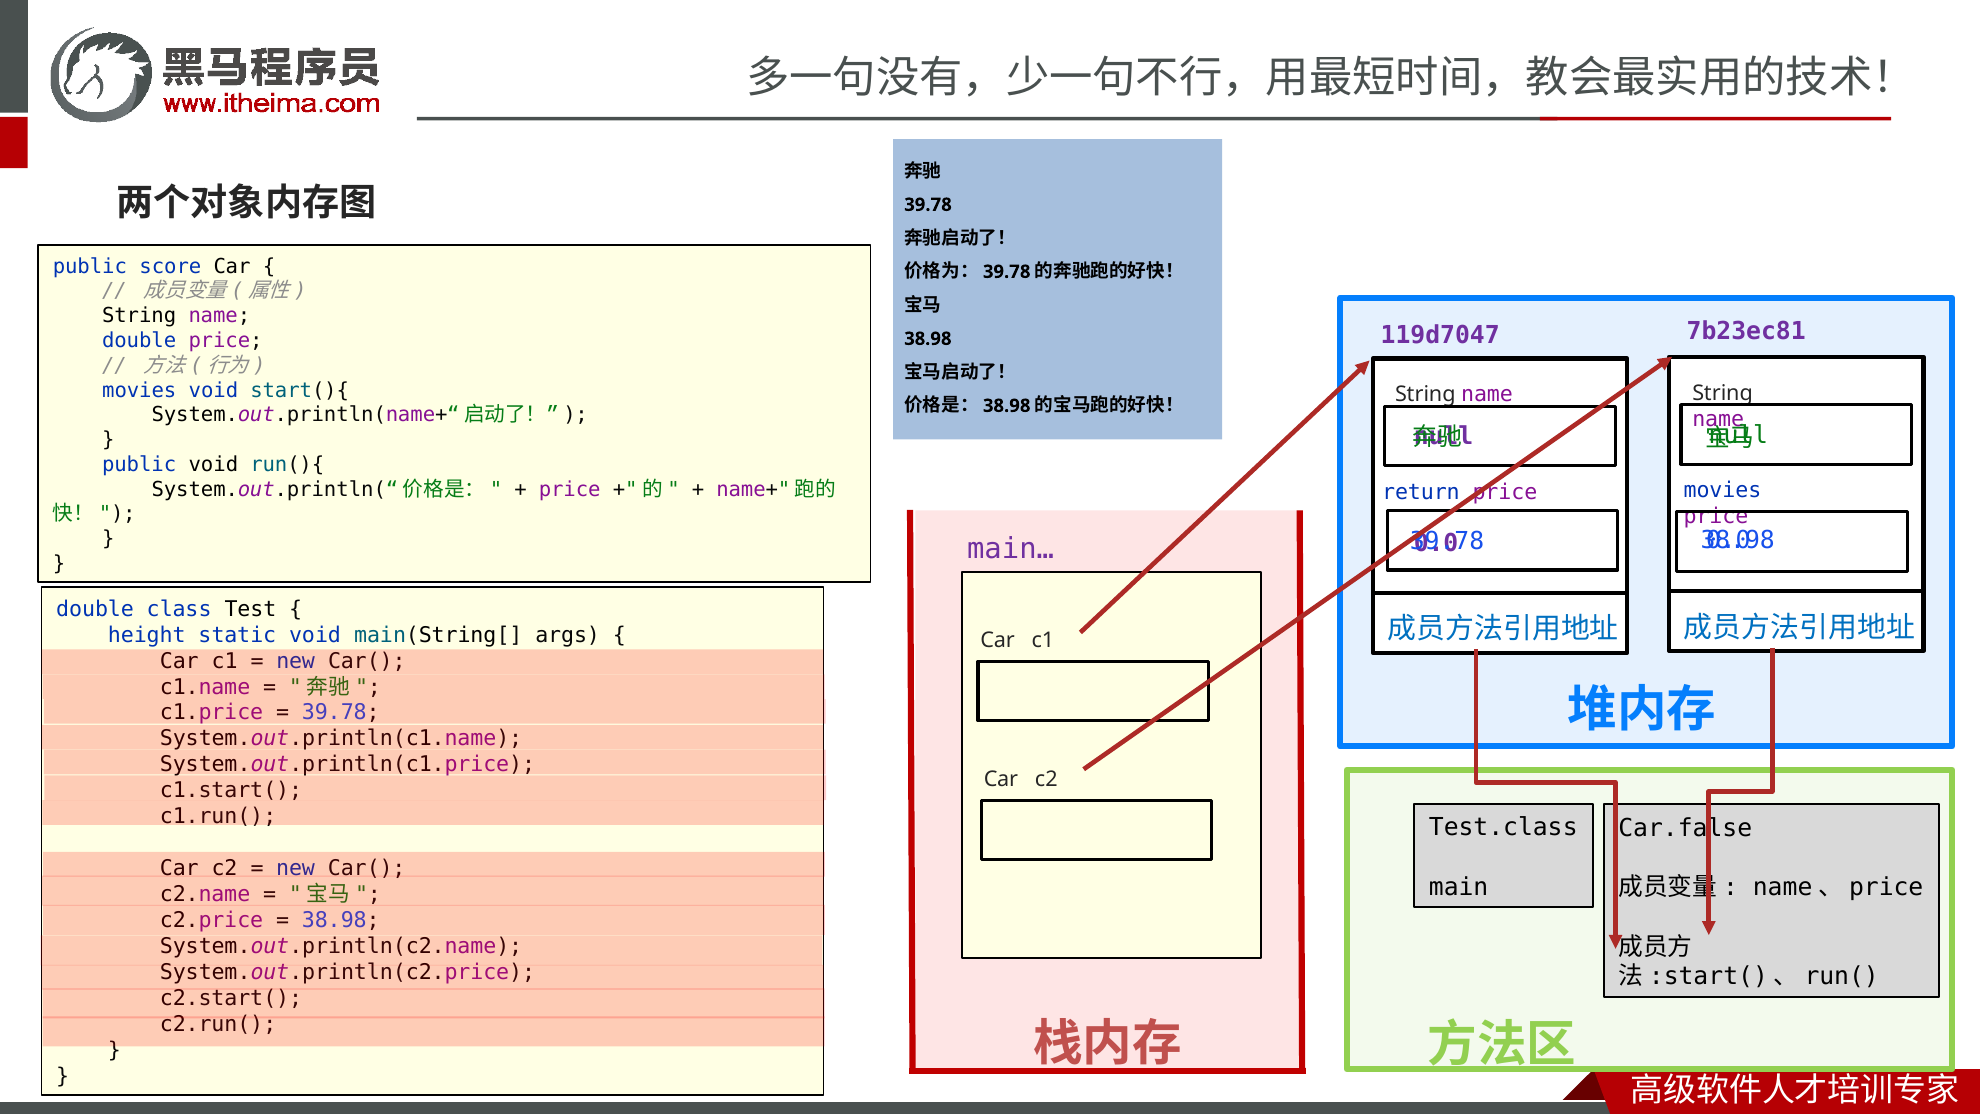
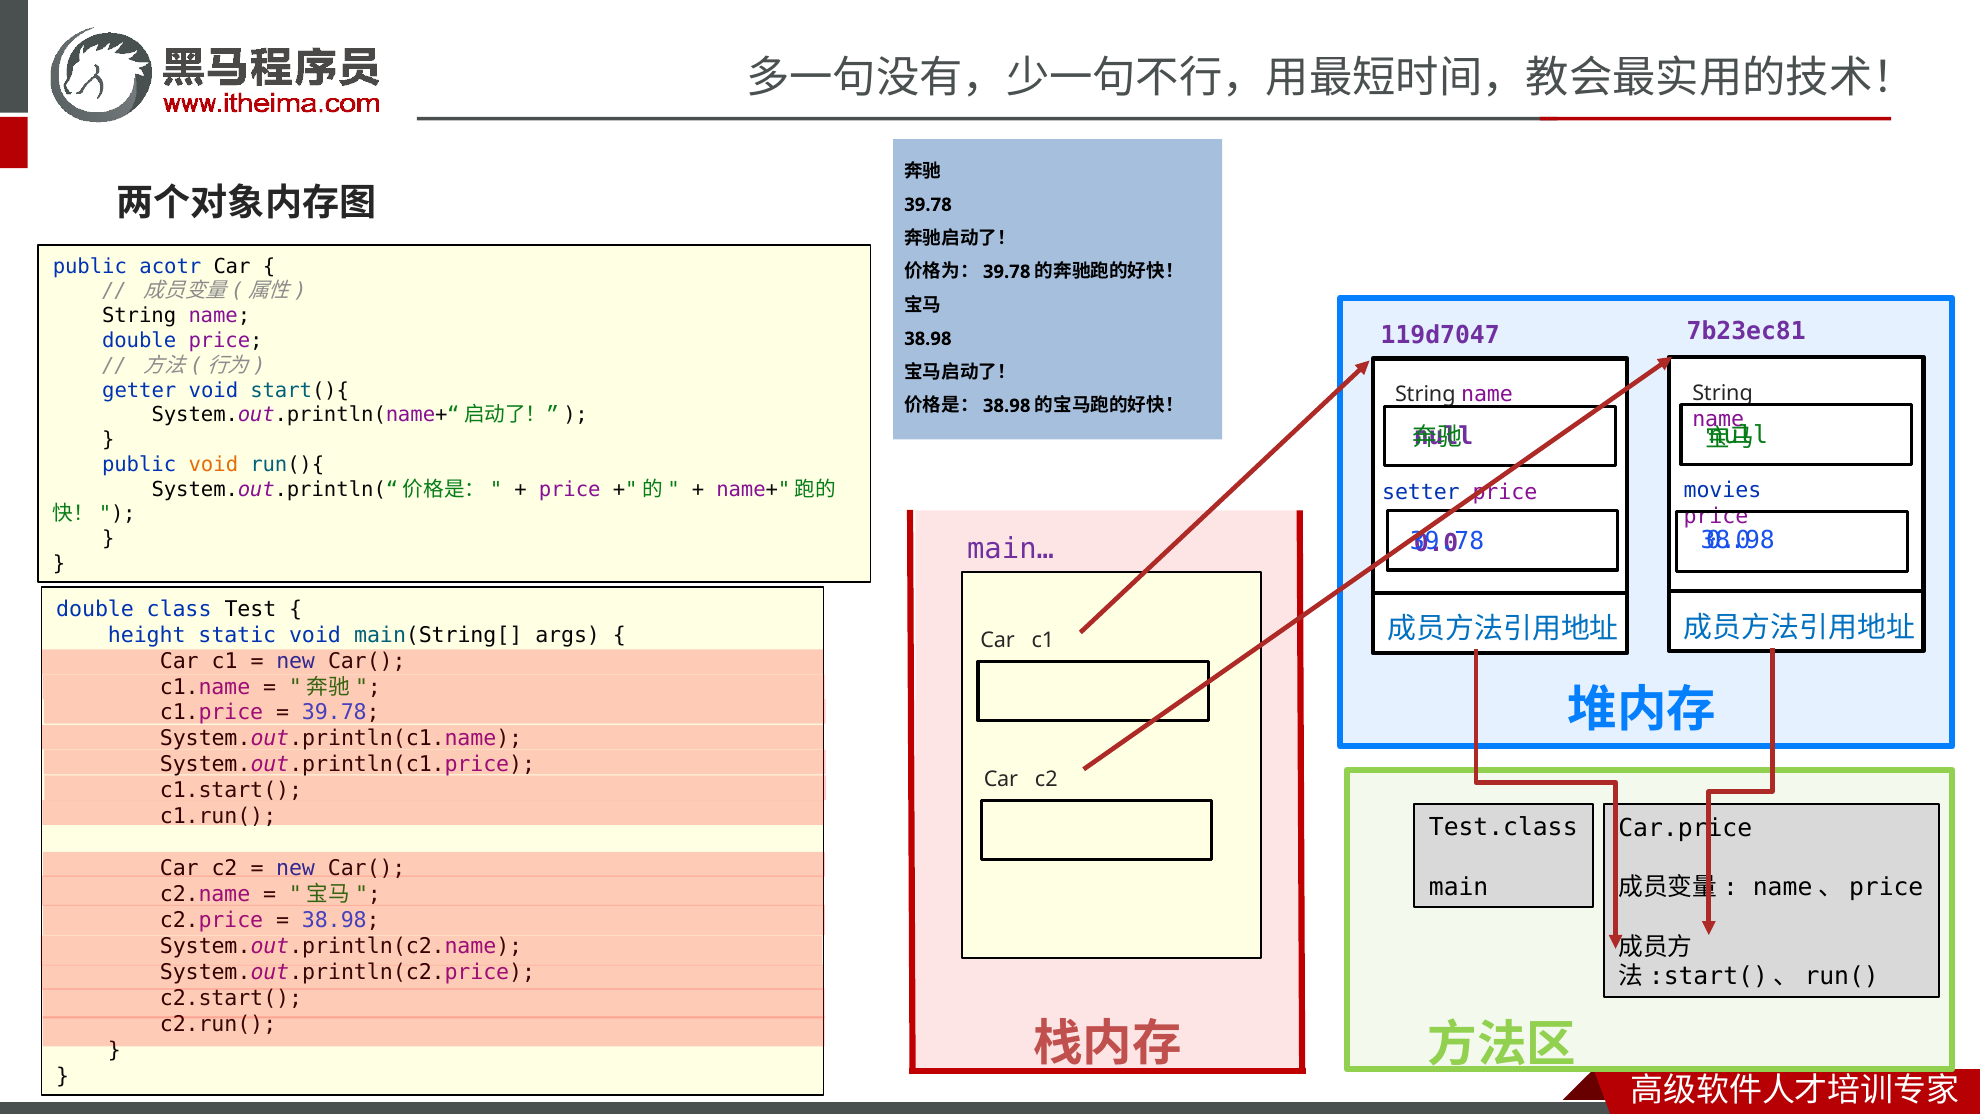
score: score -> acotr (170, 266)
movies: movies -> getter (139, 390)
void colour: black -> orange (213, 464)
return: return -> setter (1421, 492)
Car.false: Car.false -> Car.price (1685, 828)
